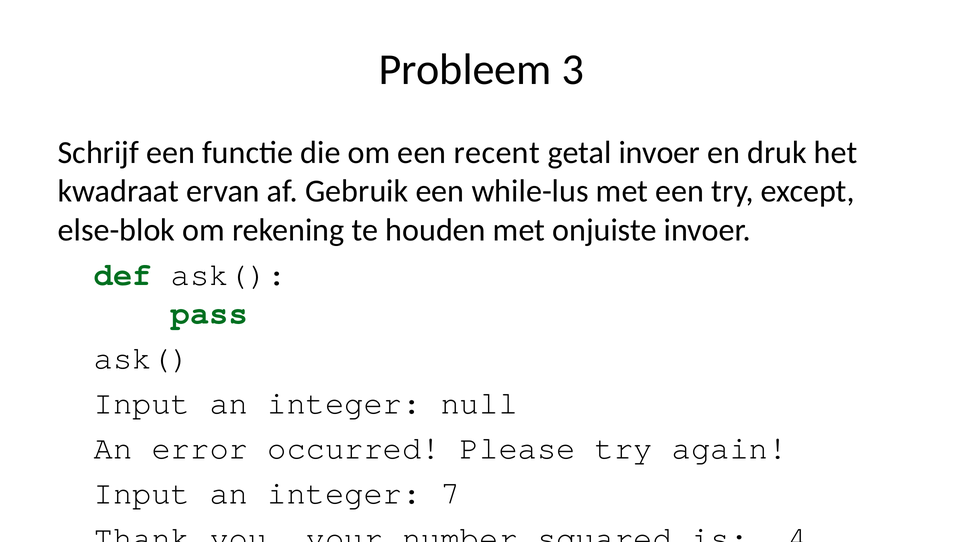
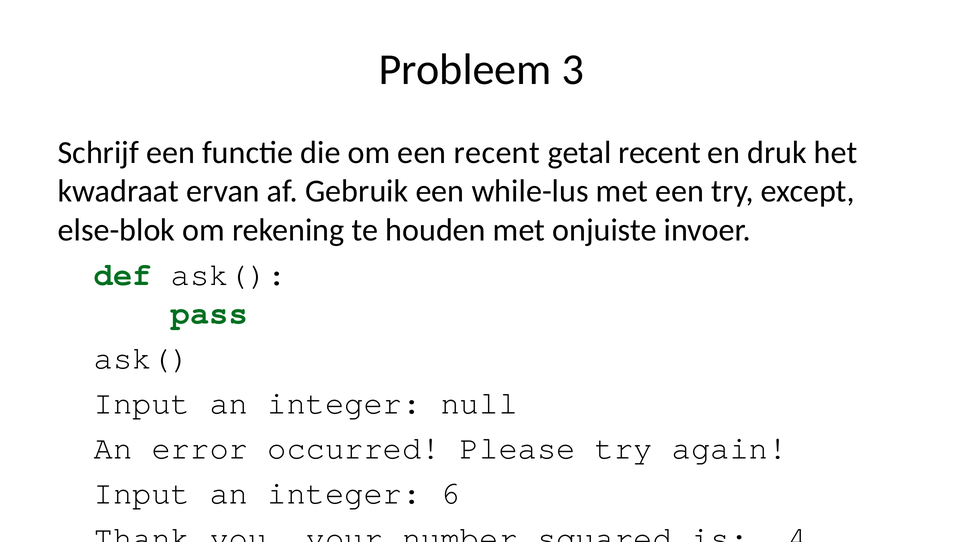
getal invoer: invoer -> recent (659, 153)
7: 7 -> 6 (450, 493)
